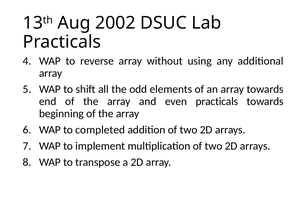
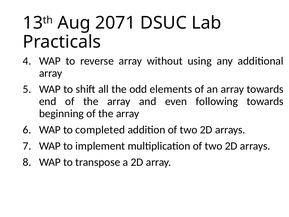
2002: 2002 -> 2071 (115, 23)
even practicals: practicals -> following (217, 101)
